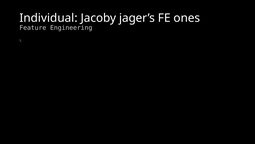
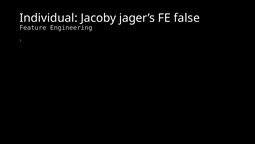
ones: ones -> false (187, 18)
